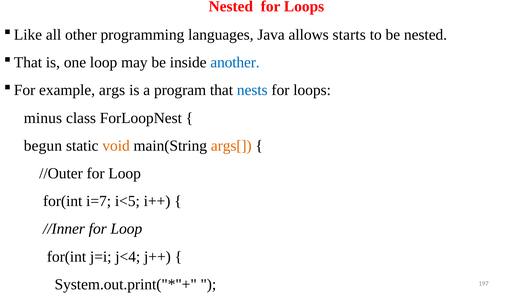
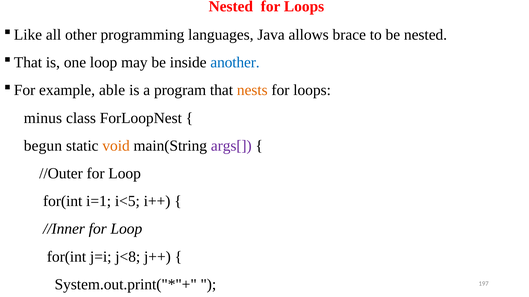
starts: starts -> brace (349, 35)
args: args -> able (112, 90)
nests colour: blue -> orange (252, 90)
args[ colour: orange -> purple (231, 146)
i=7: i=7 -> i=1 (99, 202)
j<4: j<4 -> j<8 (128, 257)
